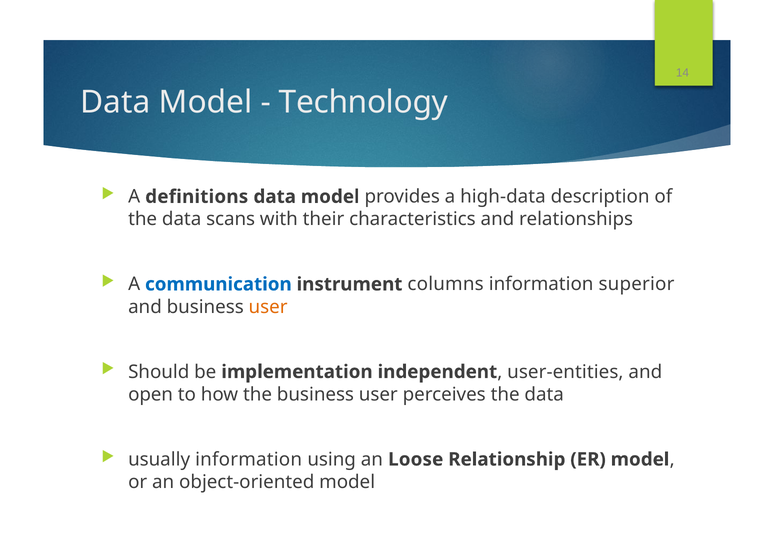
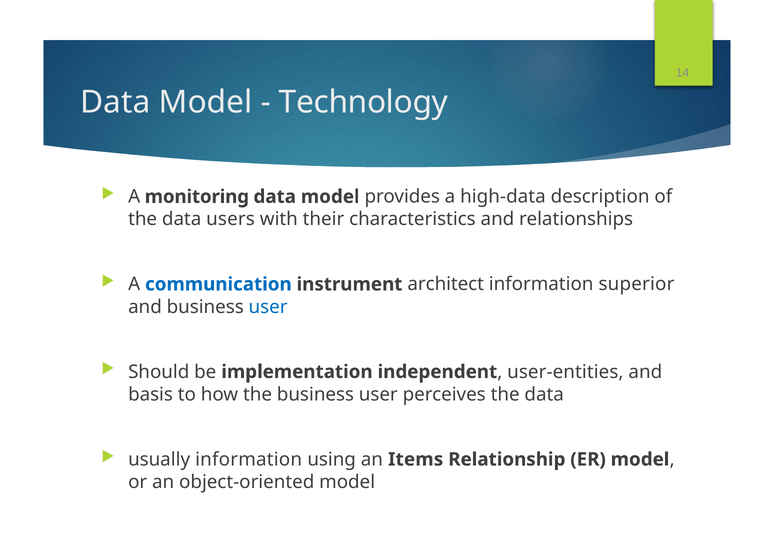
definitions: definitions -> monitoring (197, 197)
scans: scans -> users (231, 219)
columns: columns -> architect (446, 284)
user colour: orange -> blue (268, 307)
open: open -> basis (151, 395)
Loose: Loose -> Items (416, 460)
